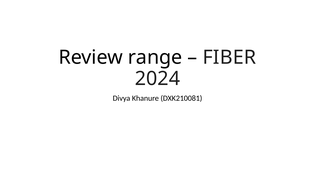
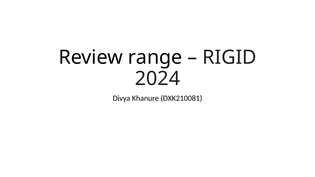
FIBER: FIBER -> RIGID (229, 57)
